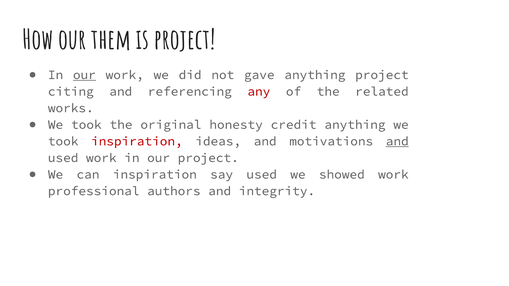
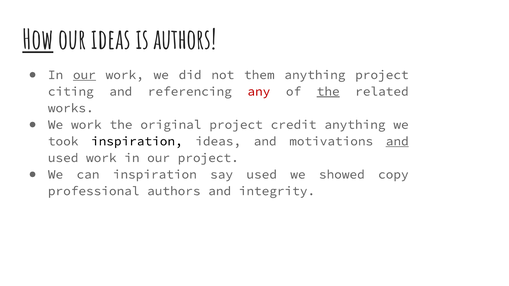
How underline: none -> present (38, 40)
our them: them -> ideas (111, 40)
is project: project -> authors (185, 40)
gave: gave -> them (259, 75)
the underline: none -> present (328, 92)
took: took -> work (86, 125)
original honesty: honesty -> project (236, 125)
inspiration colour: red -> black (137, 141)
showed work: work -> copy (393, 175)
